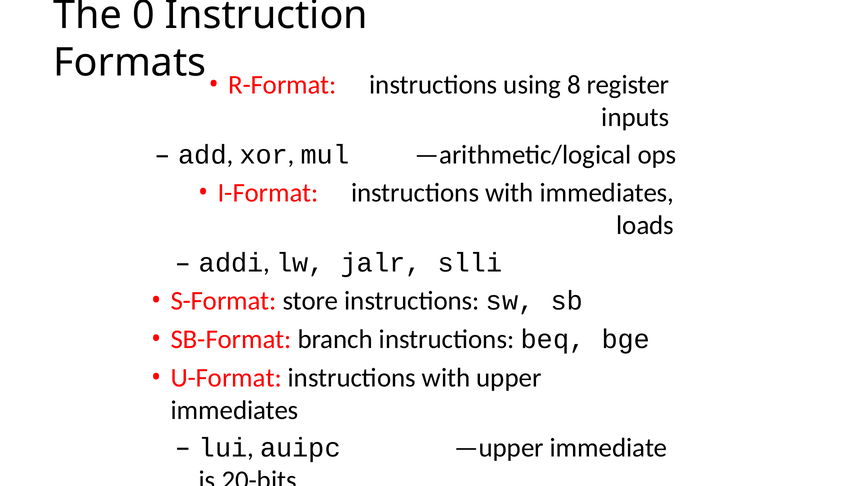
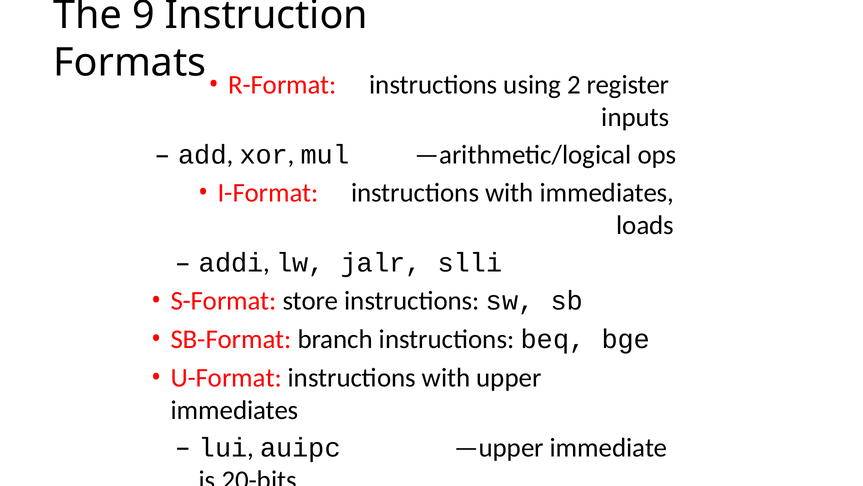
0: 0 -> 9 (144, 15)
8: 8 -> 2 (574, 85)
